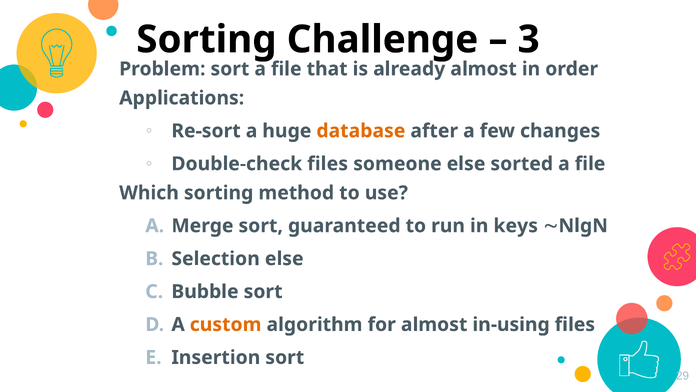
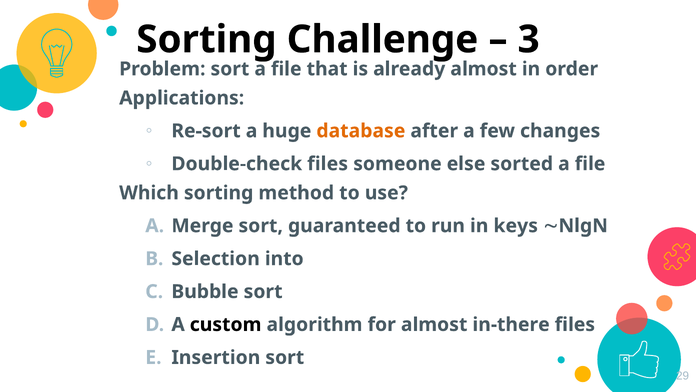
Selection else: else -> into (284, 258)
custom colour: orange -> black (226, 324)
in-using: in-using -> in-there (511, 324)
